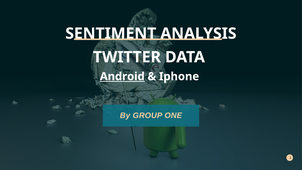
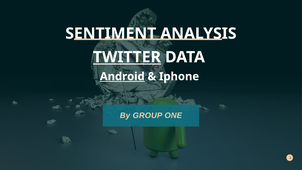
TWITTER underline: none -> present (127, 57)
